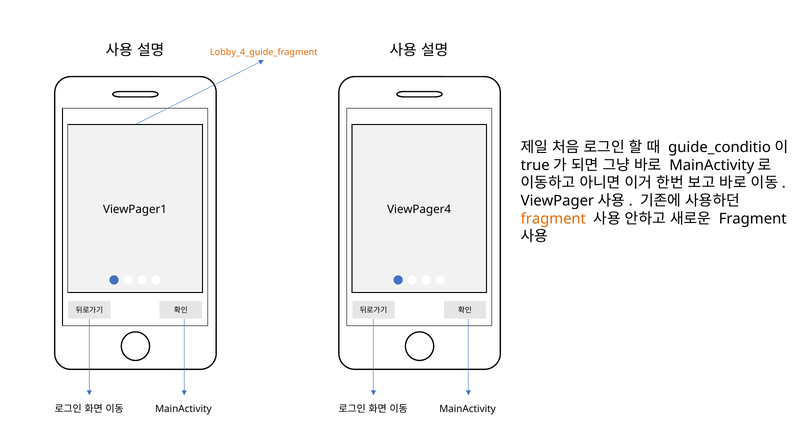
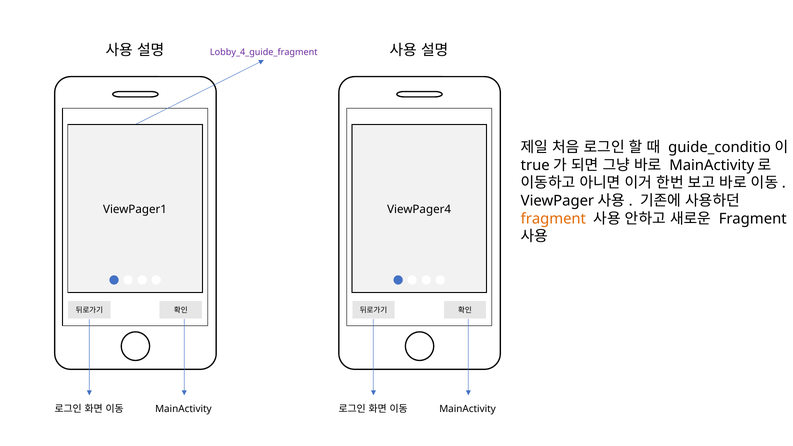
Lobby_4_guide_fragment colour: orange -> purple (264, 52)
